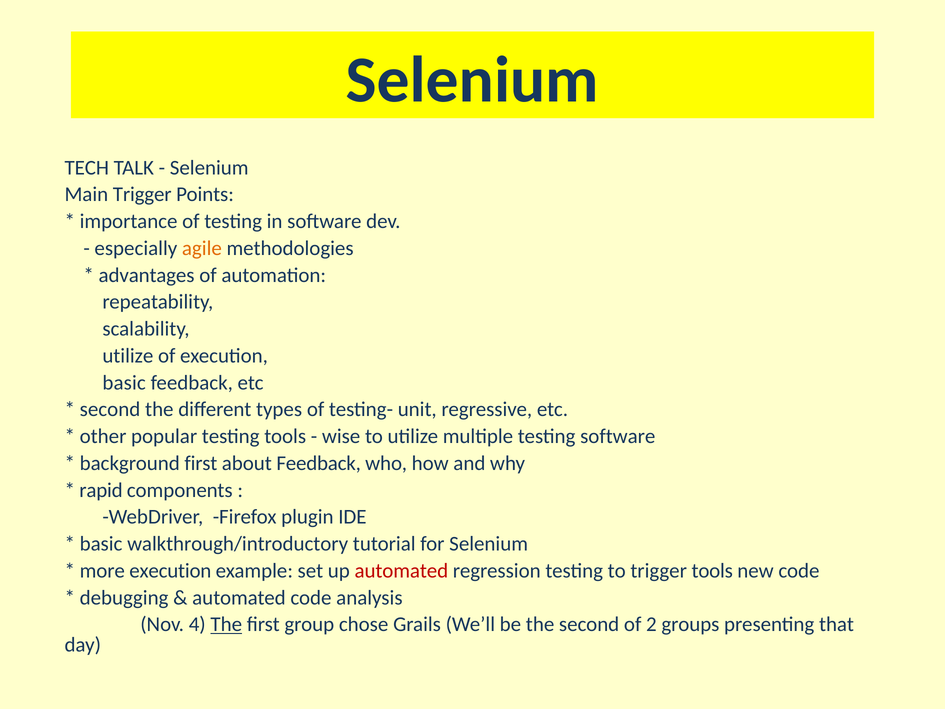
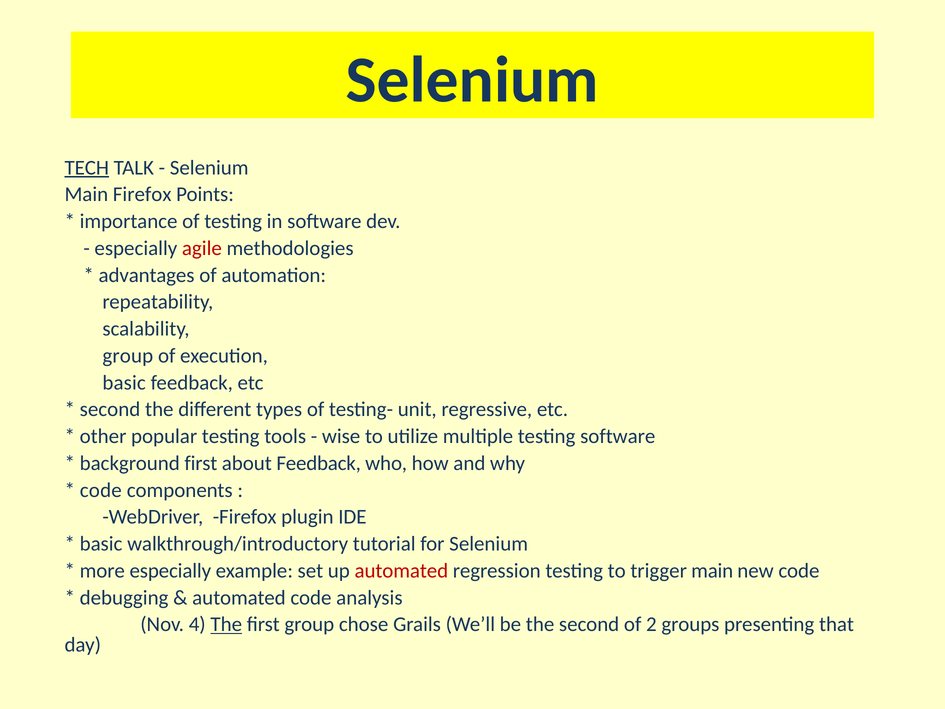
TECH underline: none -> present (87, 168)
Main Trigger: Trigger -> Firefox (142, 194)
agile colour: orange -> red (202, 248)
utilize: utilize -> group (128, 356)
rapid: rapid -> code (101, 490)
more execution: execution -> especially (170, 571)
trigger tools: tools -> main (712, 571)
